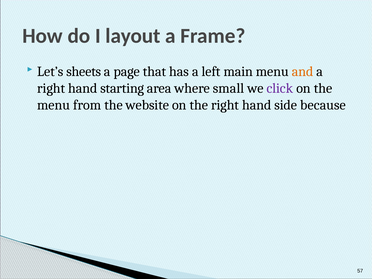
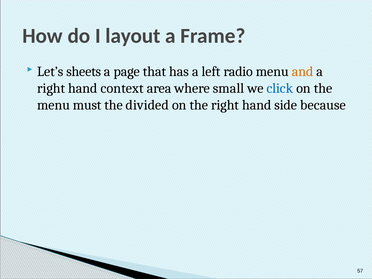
main: main -> radio (238, 71)
starting: starting -> context (122, 88)
click colour: purple -> blue (280, 88)
from: from -> must (87, 105)
website: website -> divided (147, 105)
